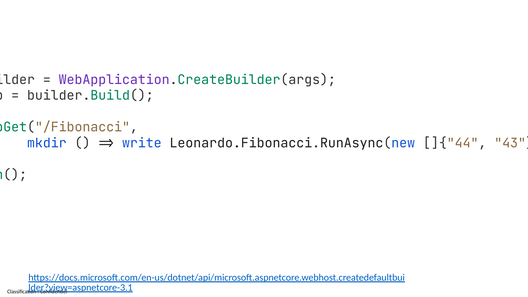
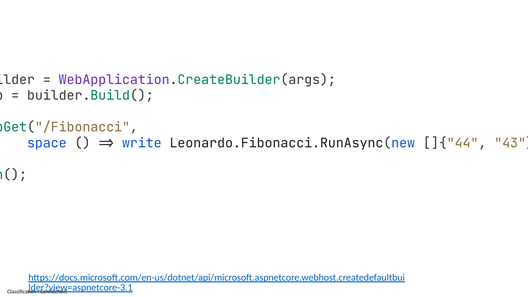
mkdir: mkdir -> space (47, 143)
